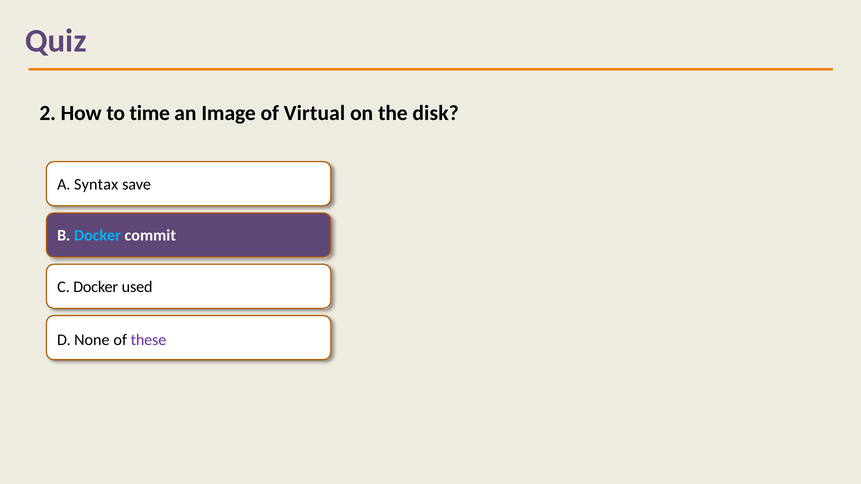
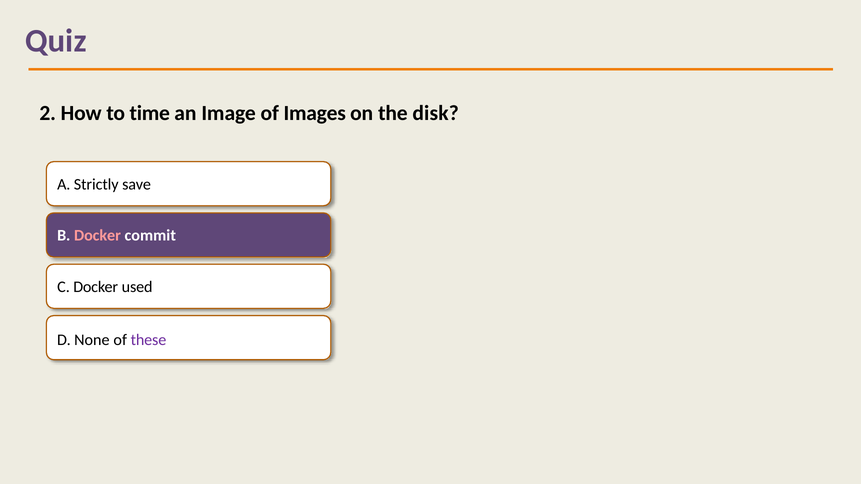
Virtual: Virtual -> Images (315, 113)
Syntax: Syntax -> Strictly (96, 184)
Docker colour: light blue -> pink (97, 236)
